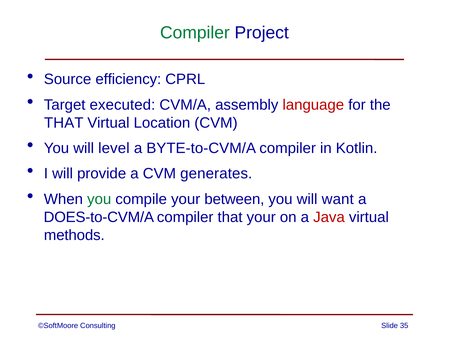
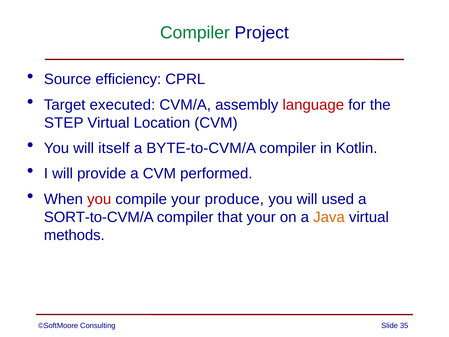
THAT: THAT -> STEP (64, 123)
level: level -> itself (114, 148)
generates: generates -> performed (216, 174)
you colour: green -> red (99, 199)
between: between -> produce (234, 199)
want: want -> used (338, 199)
DOES-to-CVM/A: DOES-to-CVM/A -> SORT-to-CVM/A (99, 217)
Java colour: red -> orange (329, 217)
